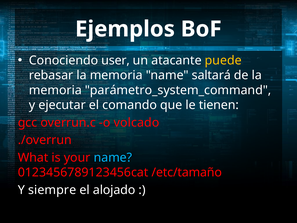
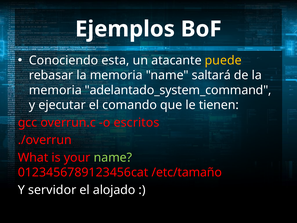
user: user -> esta (115, 60)
parámetro_system_command: parámetro_system_command -> adelantado_system_command (178, 90)
volcado: volcado -> escritos (137, 122)
name colour: light blue -> light green (113, 157)
siempre: siempre -> servidor (52, 190)
